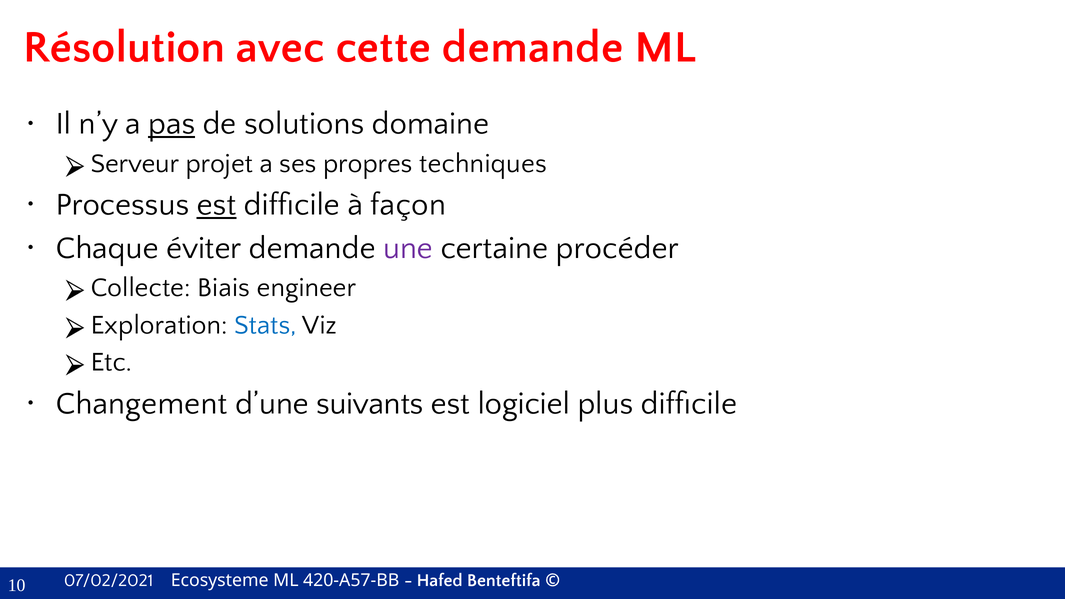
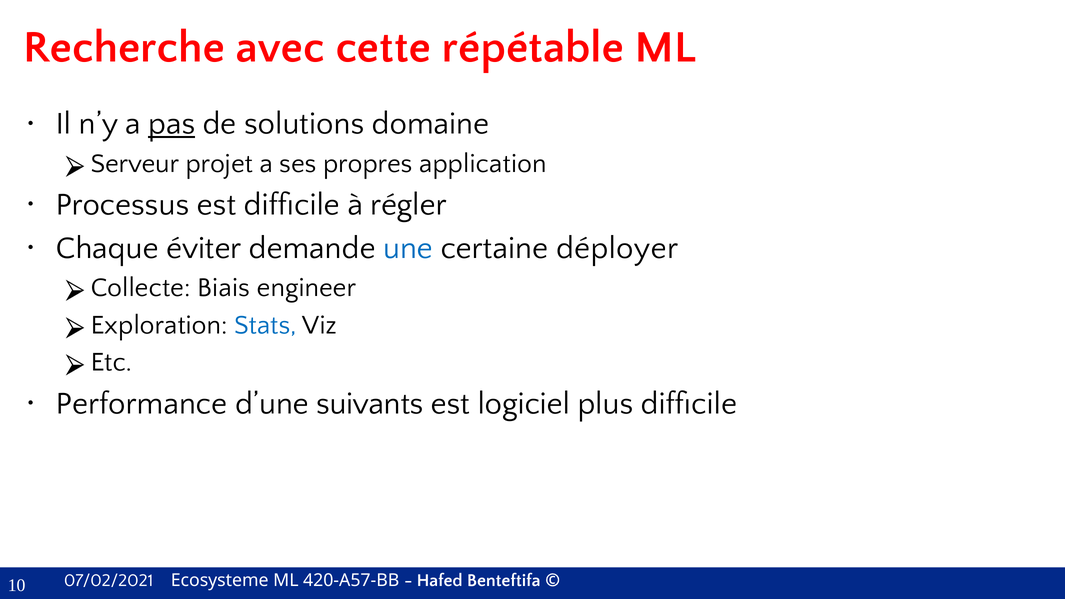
Résolution: Résolution -> Recherche (124, 47)
cette demande: demande -> répétable (533, 47)
techniques: techniques -> application (483, 163)
est underline: present -> none (216, 204)
façon: façon -> régler (408, 204)
une colour: purple -> blue (408, 248)
procéder: procéder -> déployer (617, 248)
Changement: Changement -> Performance (142, 403)
